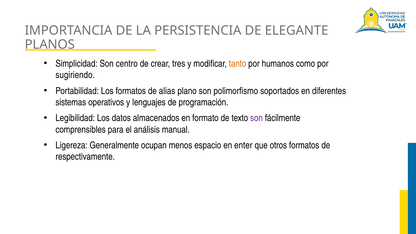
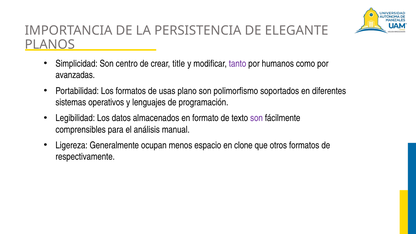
tres: tres -> title (179, 64)
tanto colour: orange -> purple (238, 64)
sugiriendo: sugiriendo -> avanzadas (75, 75)
alias: alias -> usas (167, 91)
enter: enter -> clone (243, 145)
